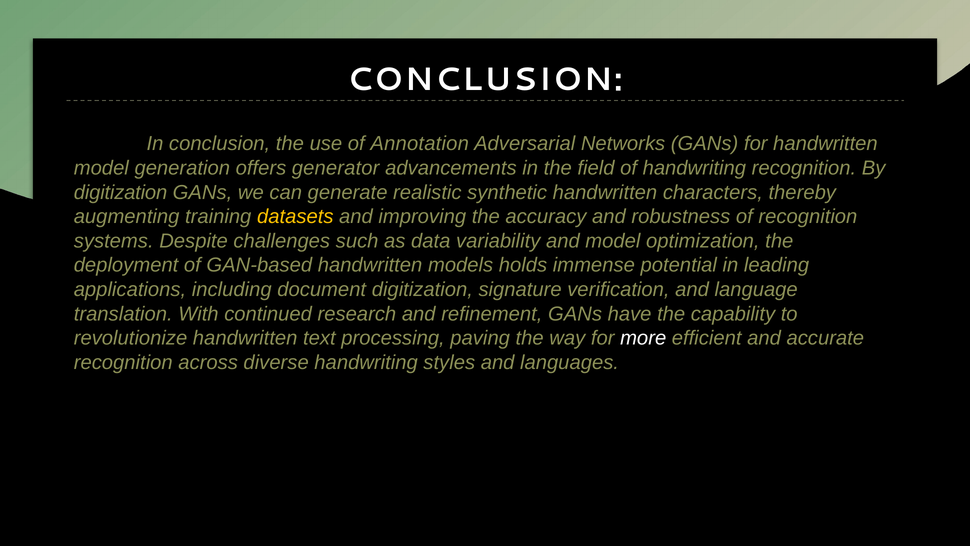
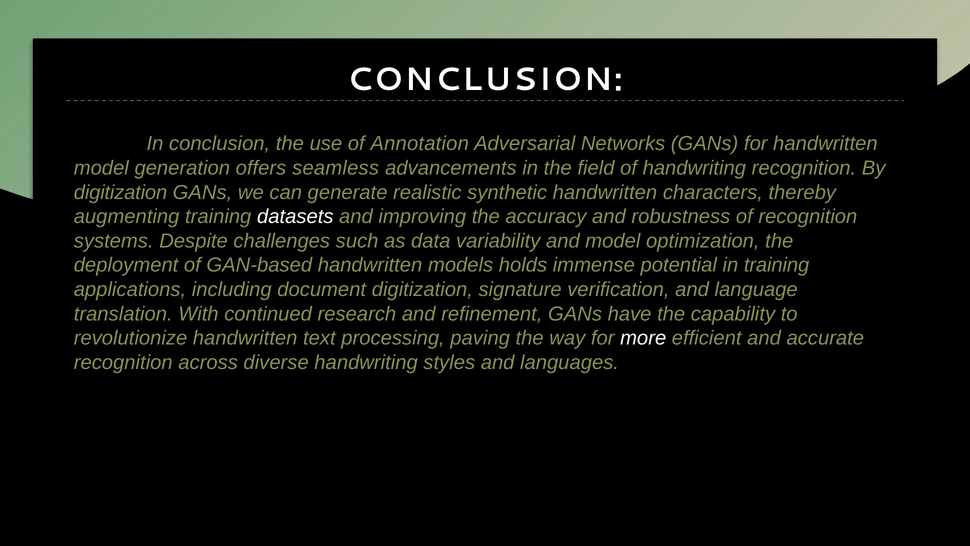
generator: generator -> seamless (336, 168)
datasets colour: yellow -> white (295, 217)
in leading: leading -> training (777, 265)
